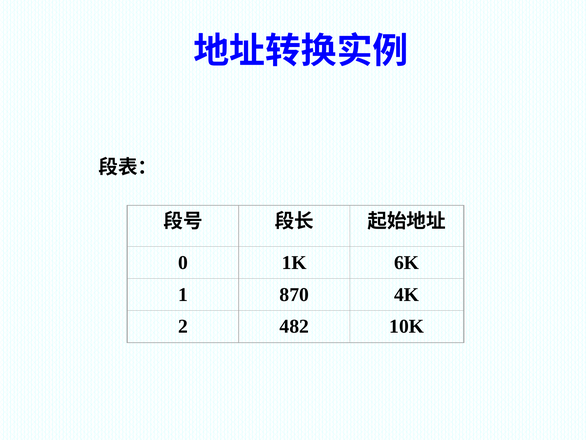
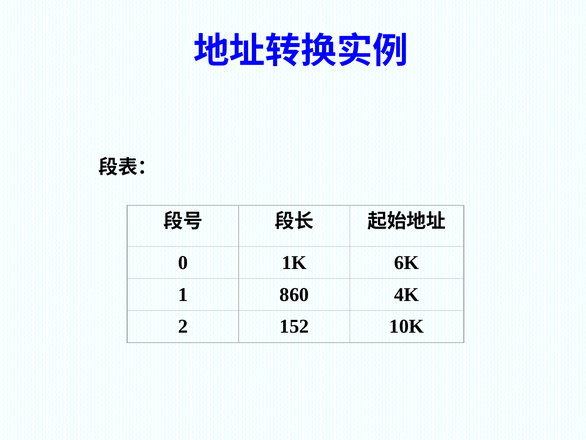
870: 870 -> 860 (294, 294)
482: 482 -> 152 (294, 326)
